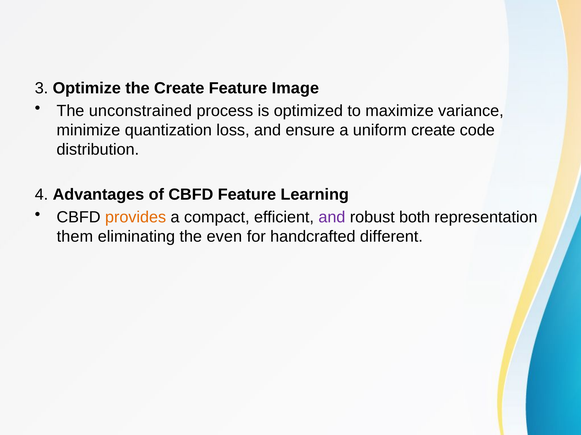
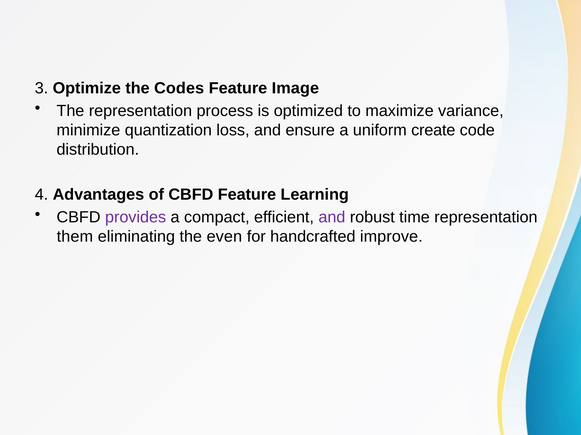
the Create: Create -> Codes (179, 88)
The unconstrained: unconstrained -> representation (140, 111)
provides colour: orange -> purple (136, 217)
both: both -> time (415, 217)
different: different -> improve (391, 237)
